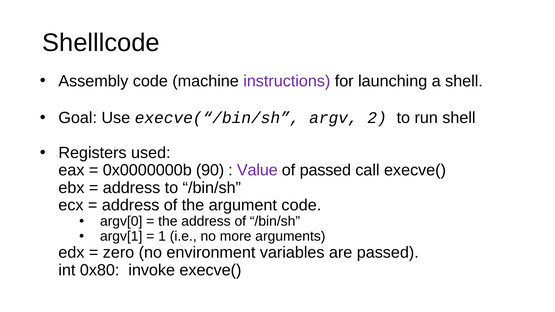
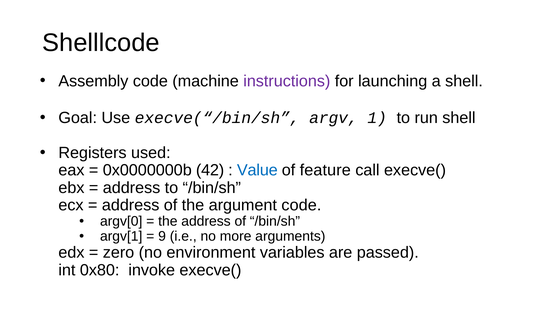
2: 2 -> 1 (377, 118)
90: 90 -> 42 (210, 170)
Value colour: purple -> blue (257, 170)
of passed: passed -> feature (325, 170)
1: 1 -> 9 (162, 237)
